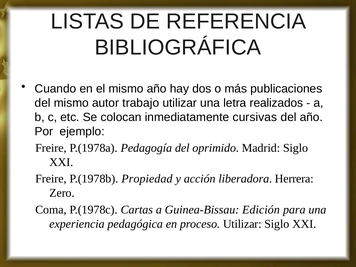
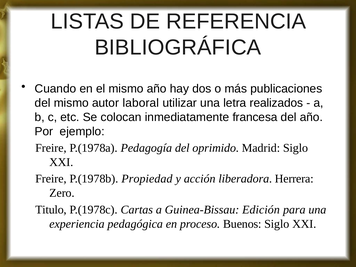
trabajo: trabajo -> laboral (141, 103)
cursivas: cursivas -> francesa (255, 117)
Coma: Coma -> Titulo (51, 210)
proceso Utilizar: Utilizar -> Buenos (242, 224)
